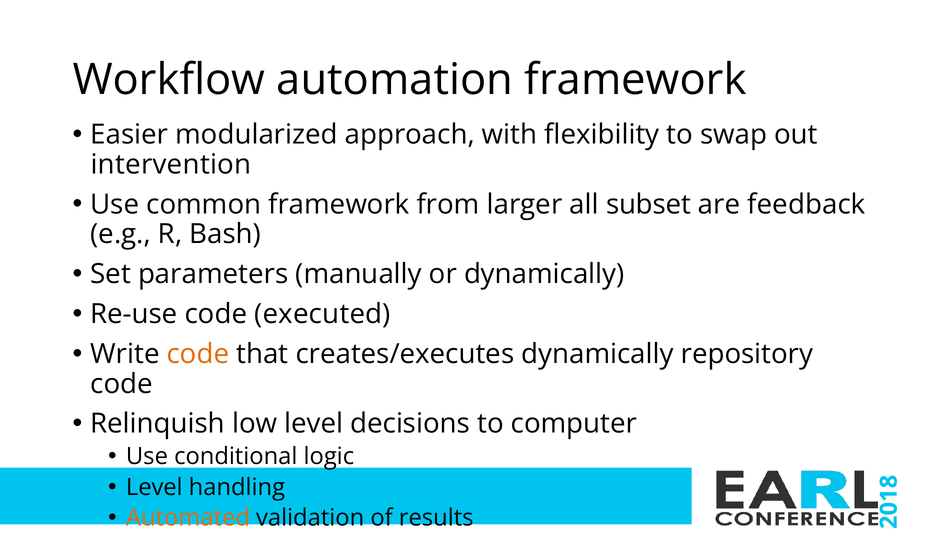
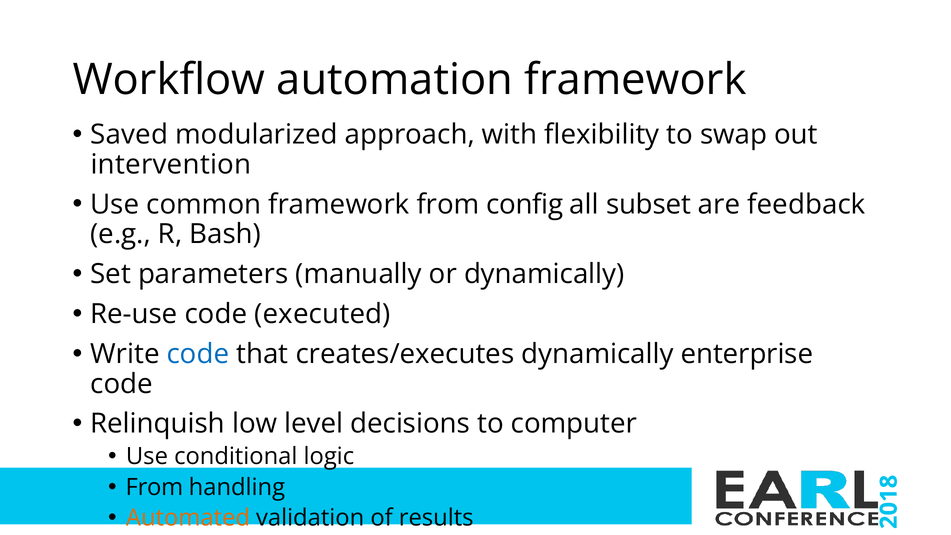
Easier: Easier -> Saved (129, 135)
larger: larger -> config (525, 204)
code colour: orange -> blue (198, 354)
repository: repository -> enterprise (747, 354)
Level: Level -> From (154, 487)
